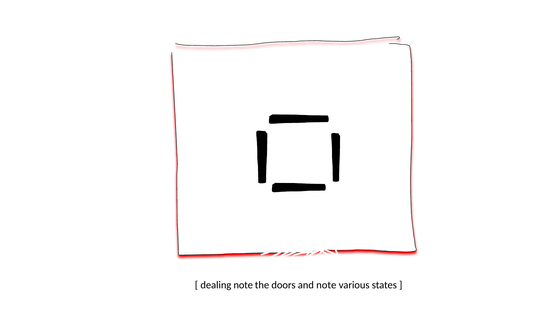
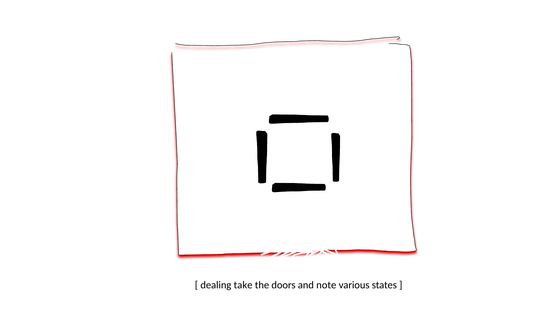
dealing note: note -> take (243, 285)
